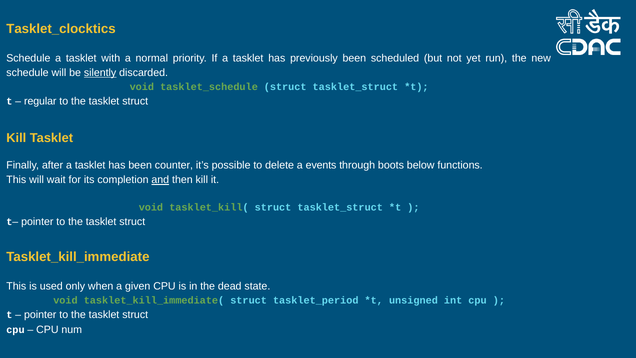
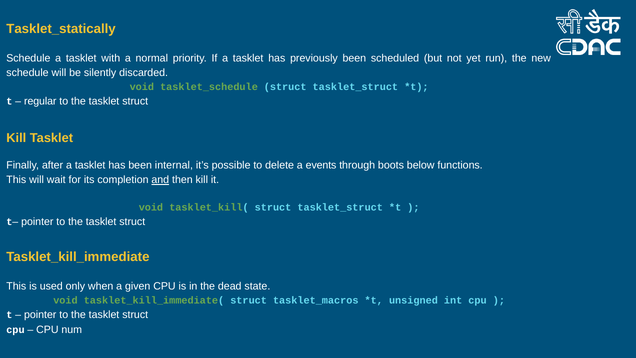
Tasklet_clocktics: Tasklet_clocktics -> Tasklet_statically (61, 29)
silently underline: present -> none (100, 73)
counter: counter -> internal (174, 165)
tasklet_period: tasklet_period -> tasklet_macros (316, 300)
